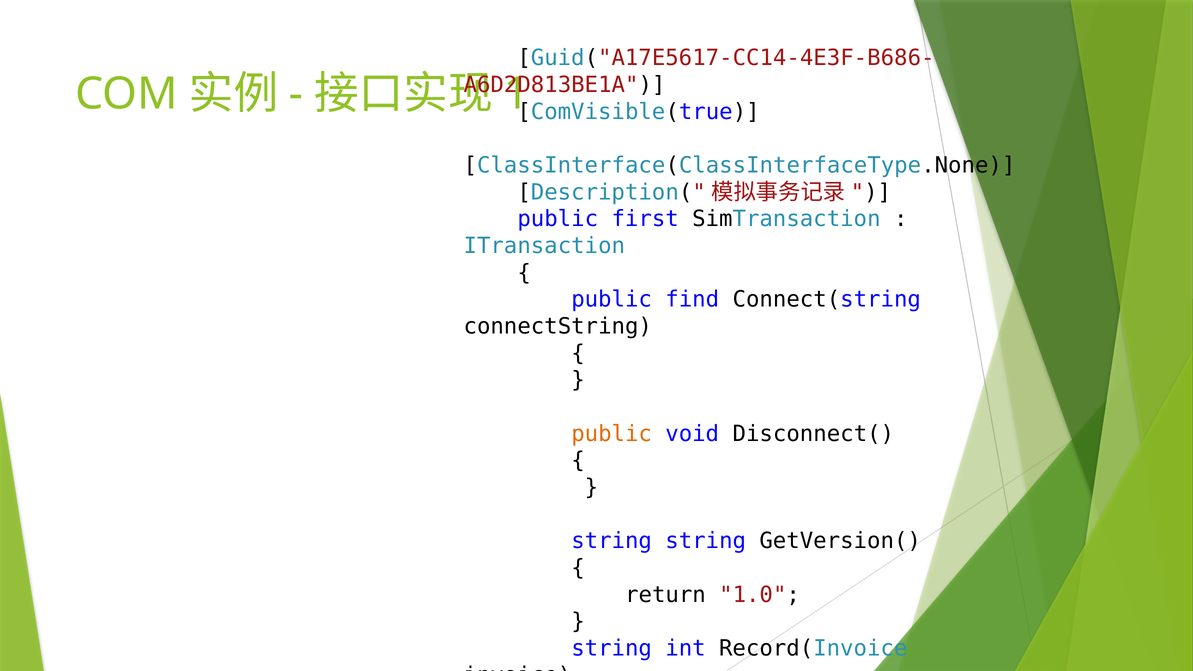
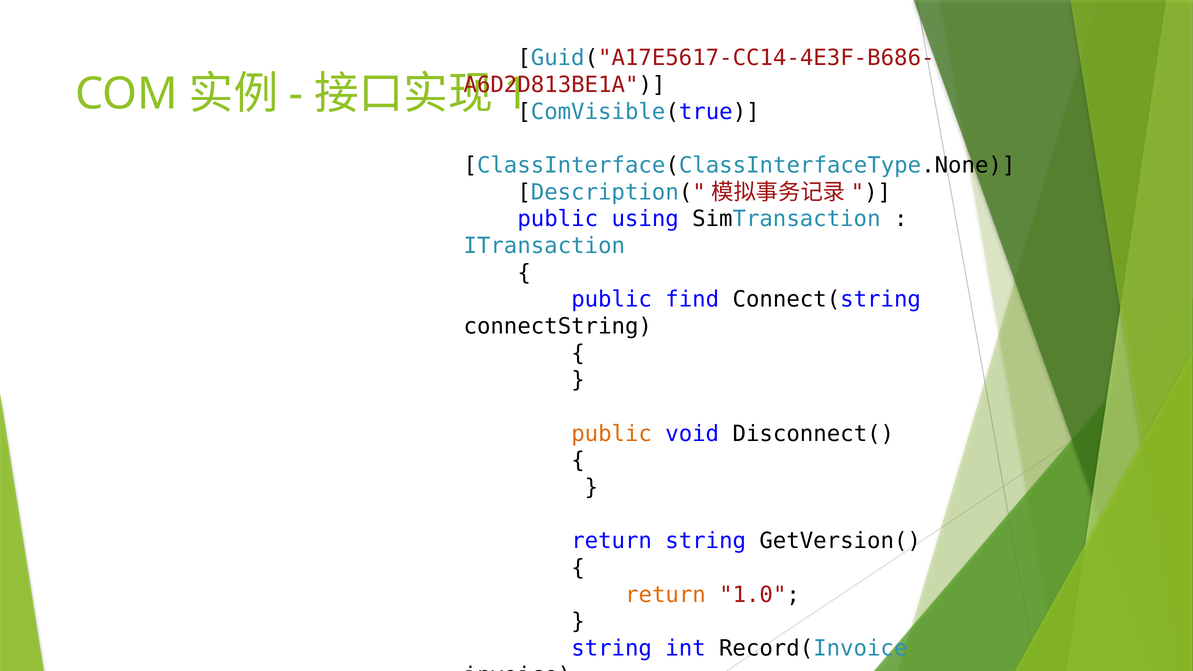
first: first -> using (645, 219)
string: string -> return (612, 541)
return colour: black -> orange (665, 595)
